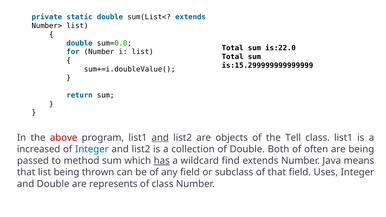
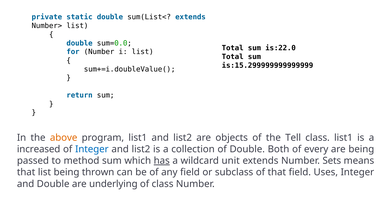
above colour: red -> orange (64, 138)
and underline: present -> none (160, 138)
often: often -> every (316, 149)
find: find -> unit (231, 161)
Java: Java -> Sets (332, 161)
represents: represents -> underlying (113, 184)
